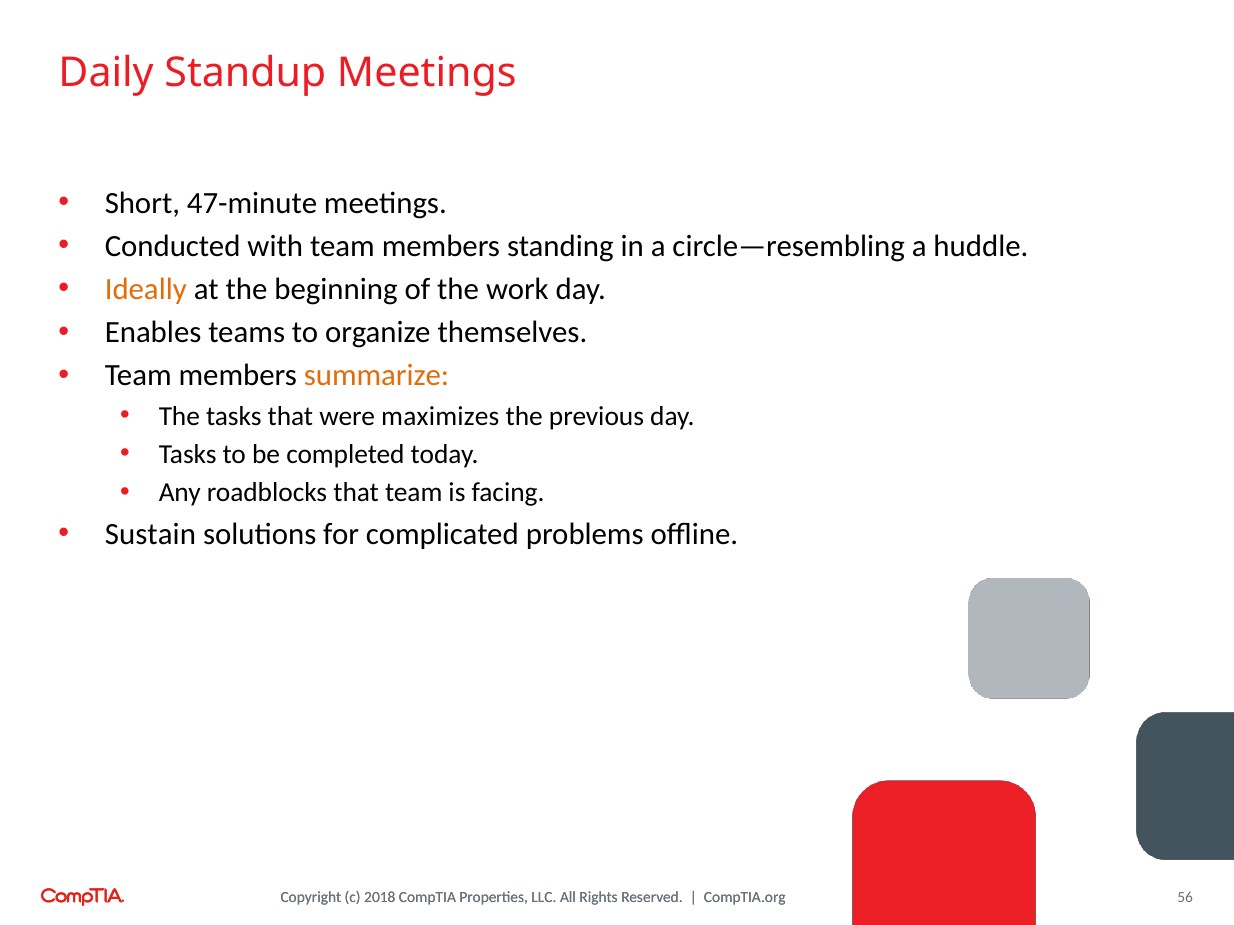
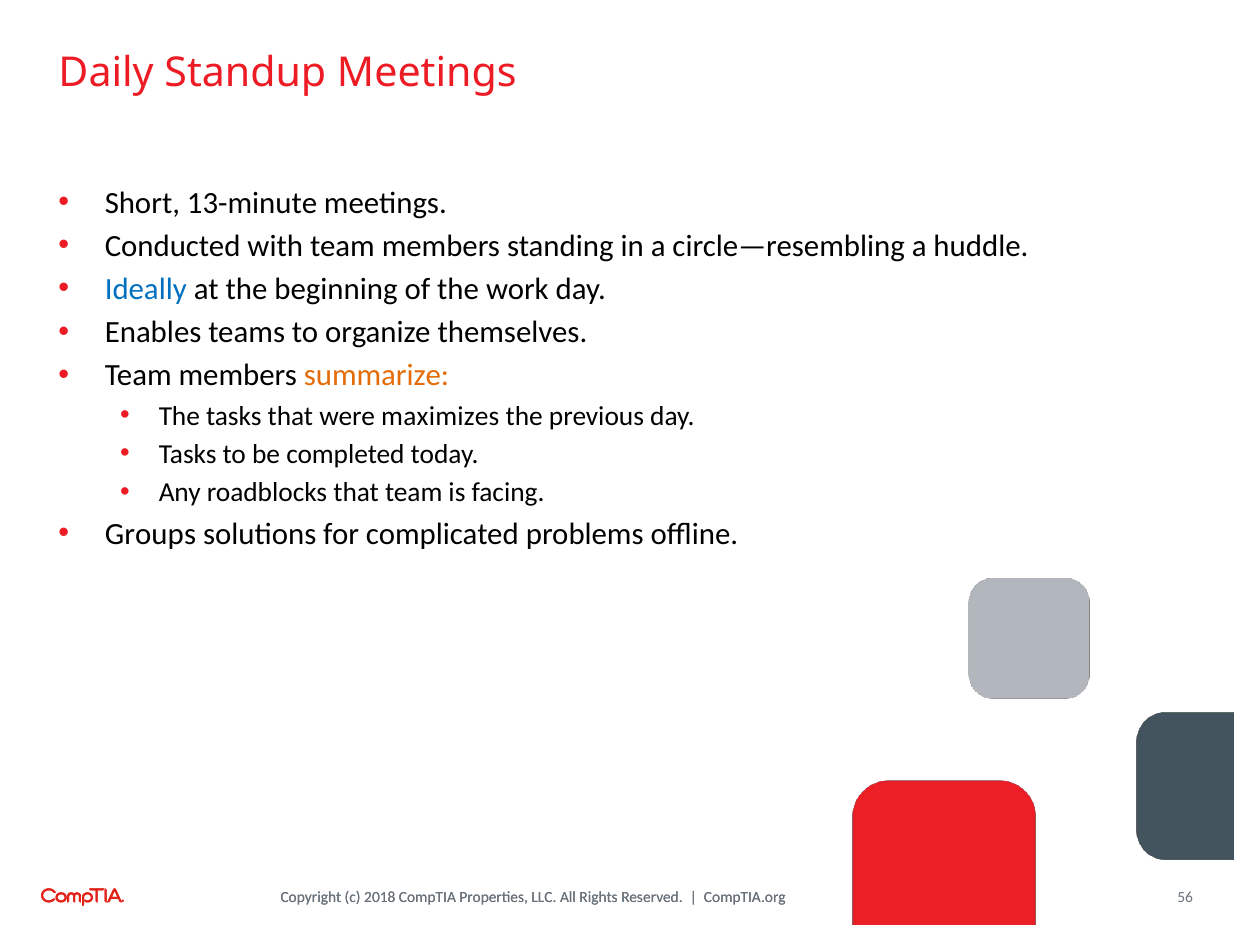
47-minute: 47-minute -> 13-minute (252, 203)
Ideally colour: orange -> blue (146, 290)
Sustain: Sustain -> Groups (150, 534)
